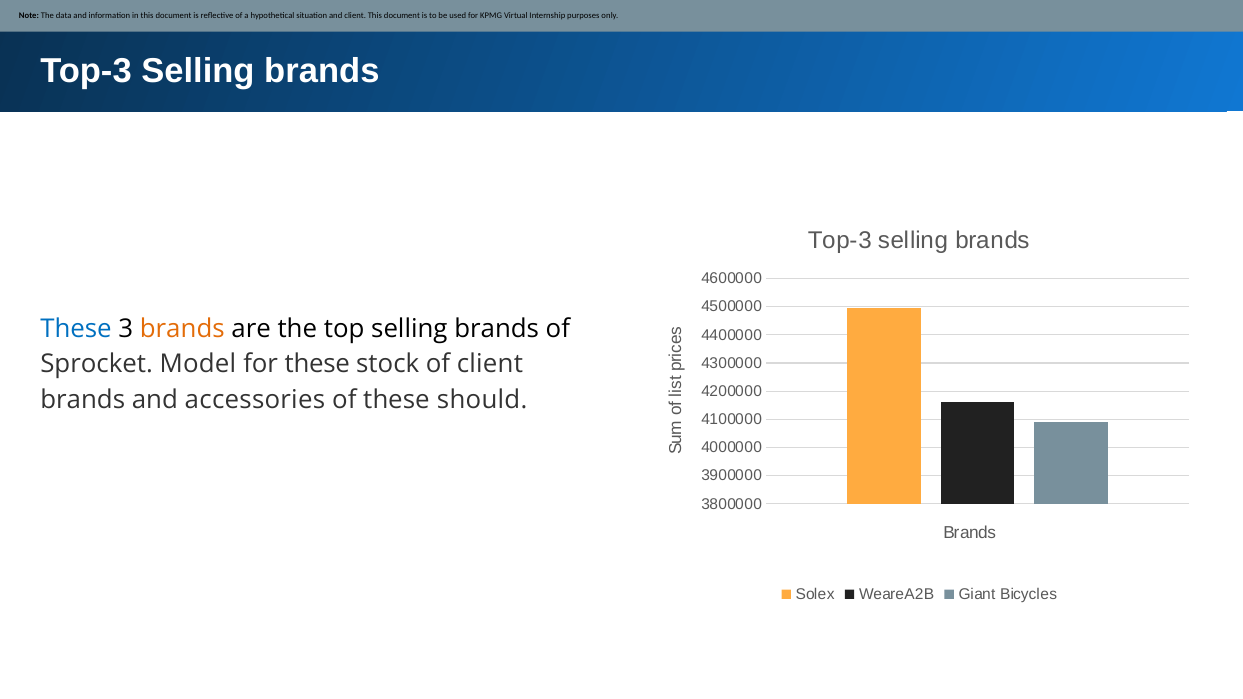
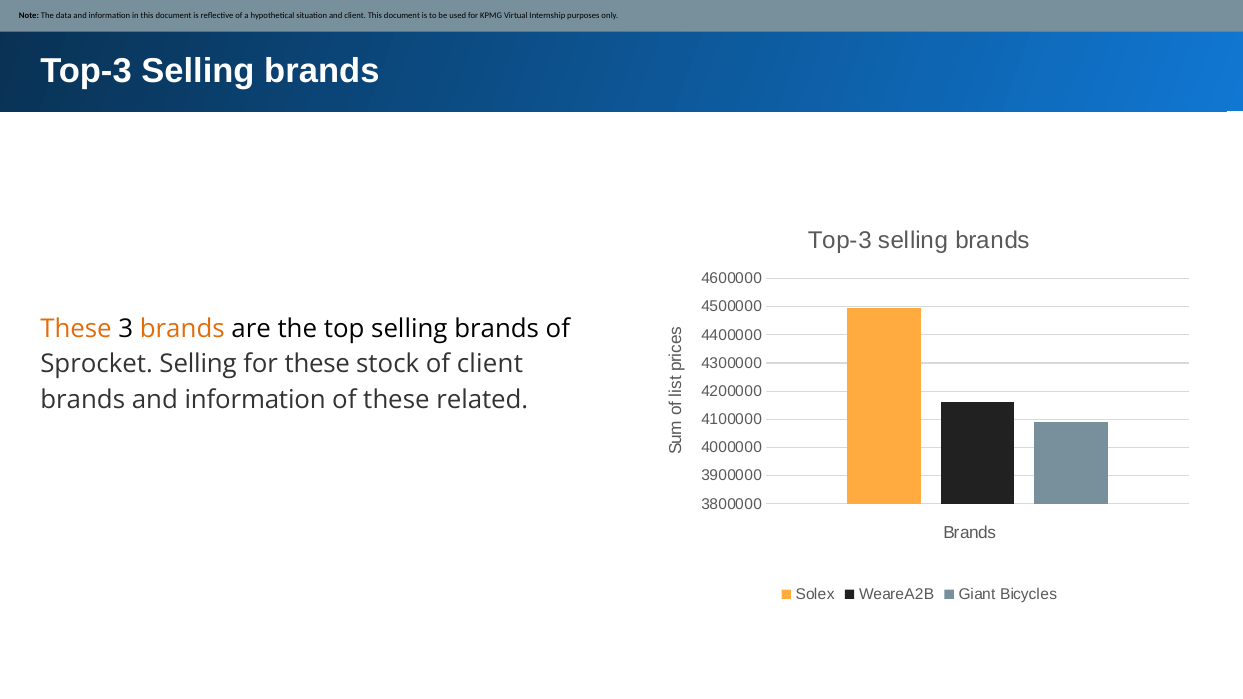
These colour: blue -> orange (76, 329)
Sprocket Model: Model -> Selling (198, 364)
brands and accessories: accessories -> information (255, 400)
should: should -> related (482, 400)
